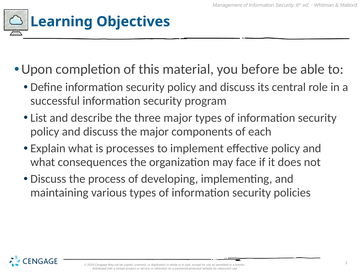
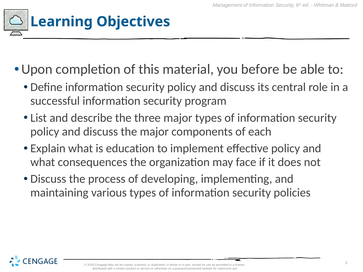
processes: processes -> education (130, 148)
